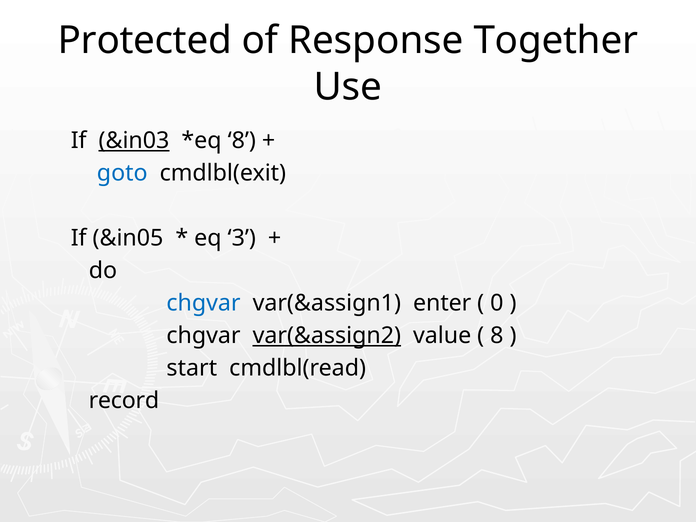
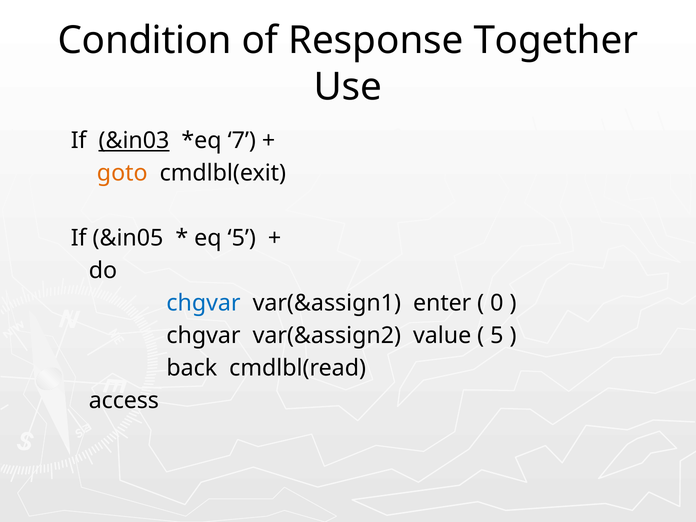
Protected: Protected -> Condition (145, 40)
8: 8 -> 7 (242, 141)
goto colour: blue -> orange (122, 173)
eq 3: 3 -> 5 (242, 238)
var(&assign2 underline: present -> none (327, 336)
8: 8 -> 5 (497, 336)
start: start -> back (192, 368)
record: record -> access (124, 401)
